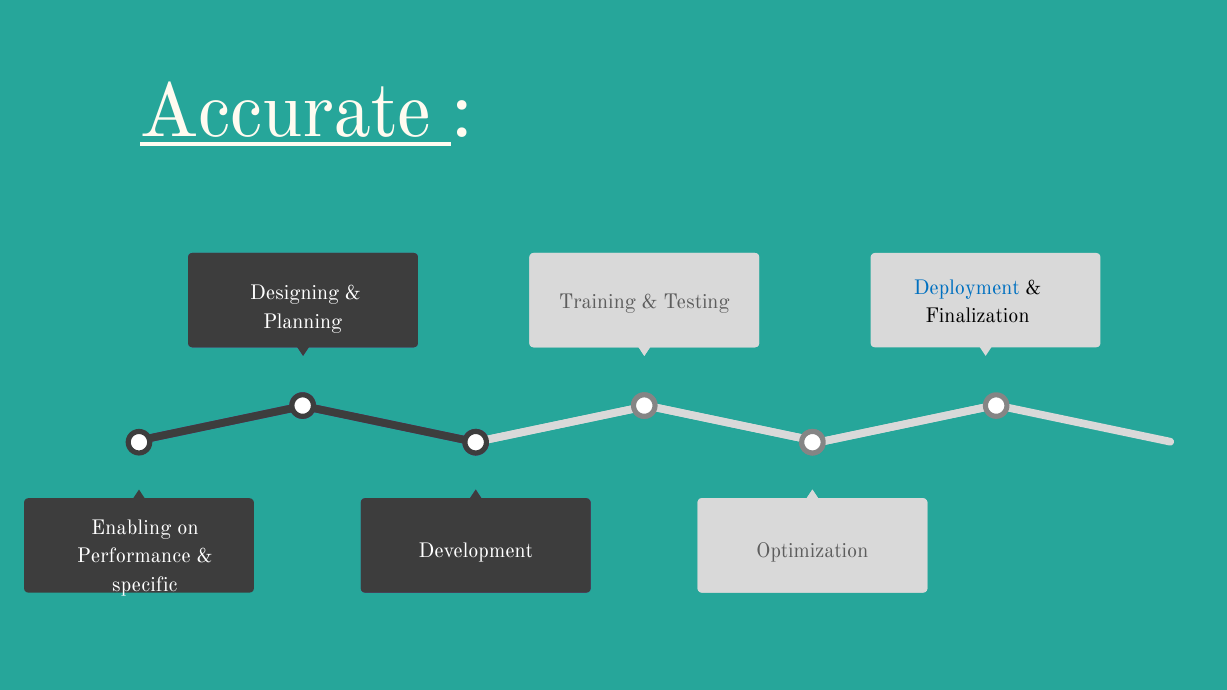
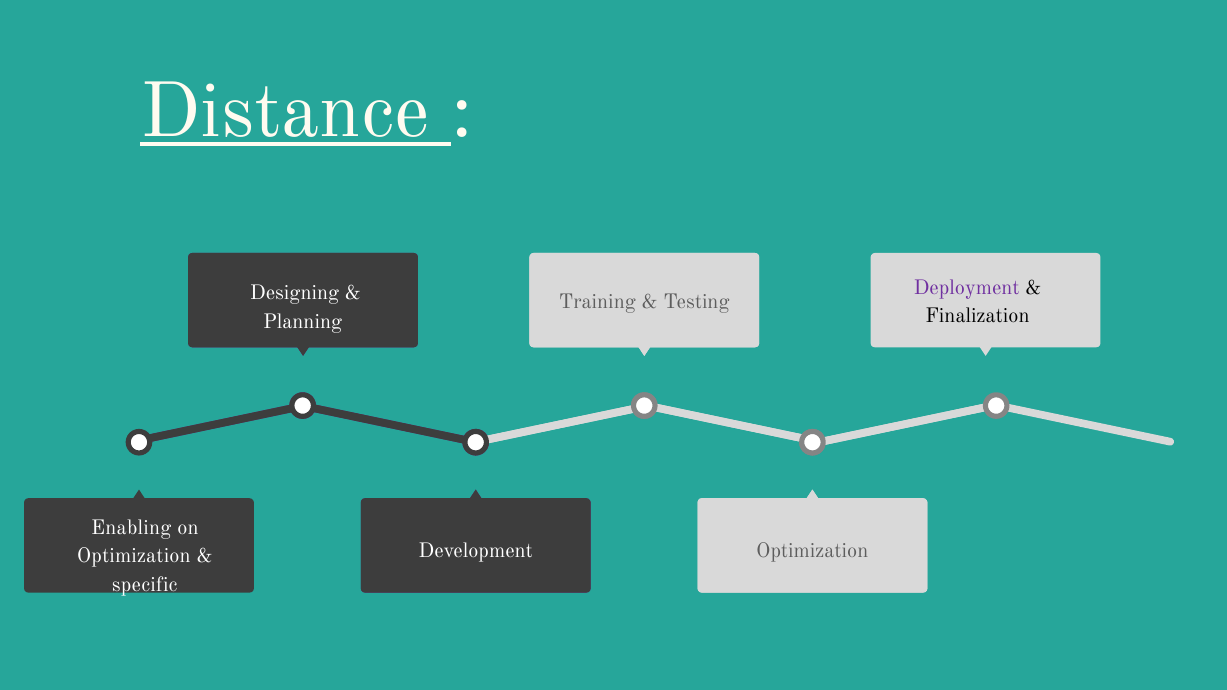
Accurate: Accurate -> Distance (285, 111)
Deployment colour: blue -> purple (967, 288)
Performance: Performance -> Optimization (134, 556)
